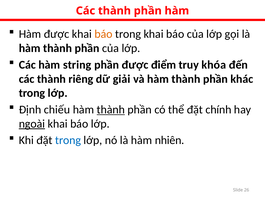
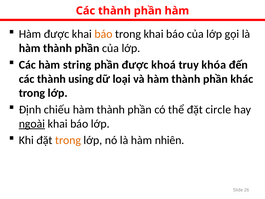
điểm: điểm -> khoá (164, 65)
riêng: riêng -> using (81, 79)
giải: giải -> loại (122, 79)
thành underline: present -> none (111, 109)
chính: chính -> circle (218, 109)
trong colour: blue -> orange (68, 140)
